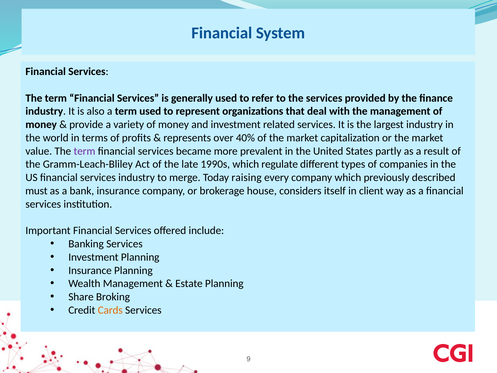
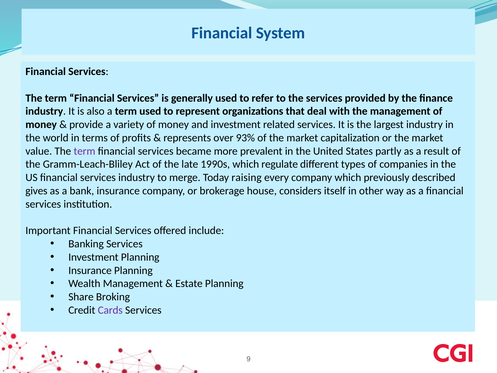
40%: 40% -> 93% (245, 138)
must: must -> gives (36, 191)
client: client -> other (371, 191)
Cards colour: orange -> purple (110, 310)
